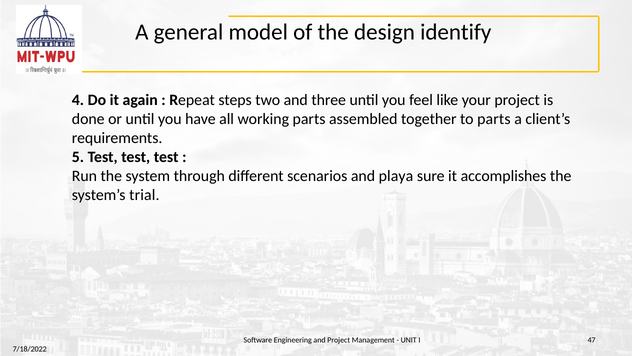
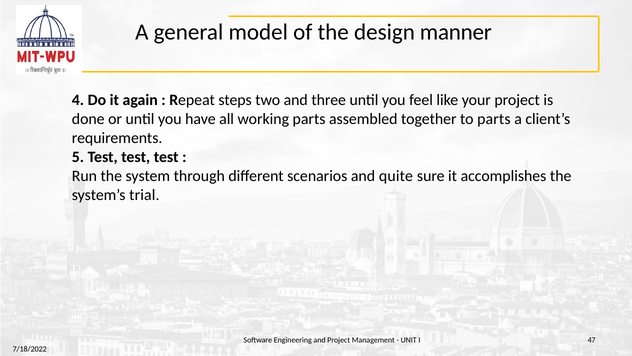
identify: identify -> manner (456, 32)
playa: playa -> quite (396, 176)
